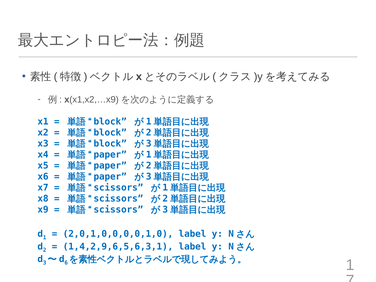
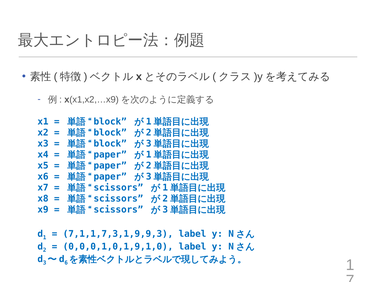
2,0,1,0,0,0,0,1,0: 2,0,1,0,0,0,0,1,0 -> 7,1,1,7,3,1,9,9,3 (118, 234)
1,4,2,9,6,5,6,3,1: 1,4,2,9,6,5,6,3,1 -> 0,0,0,1,0,1,9,1,0 (118, 247)
